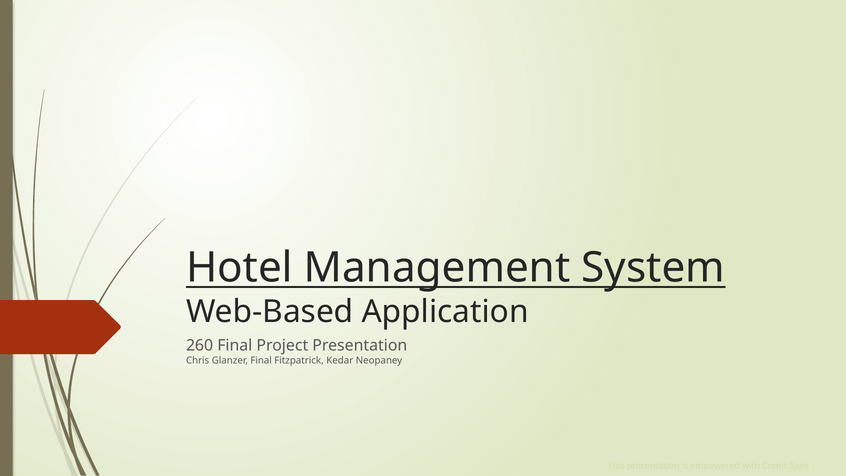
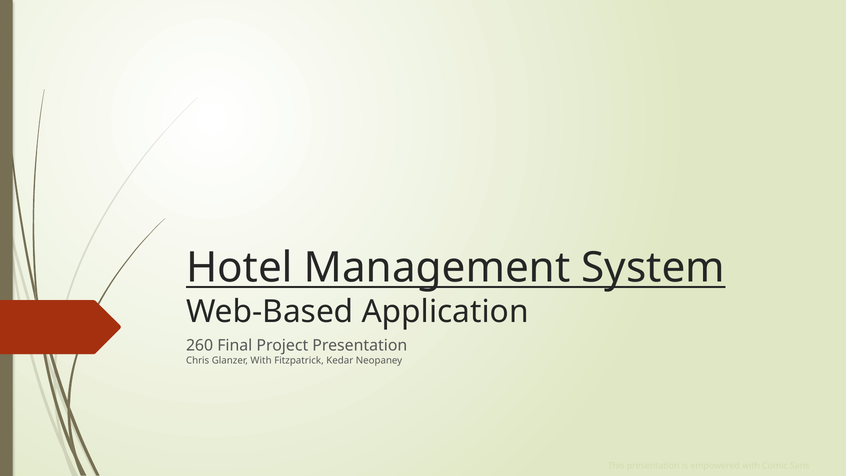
Glanzer Final: Final -> With (261, 360)
